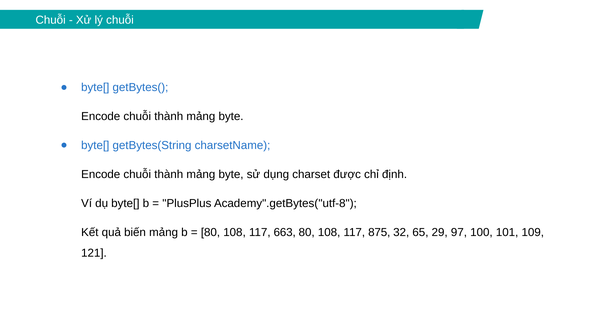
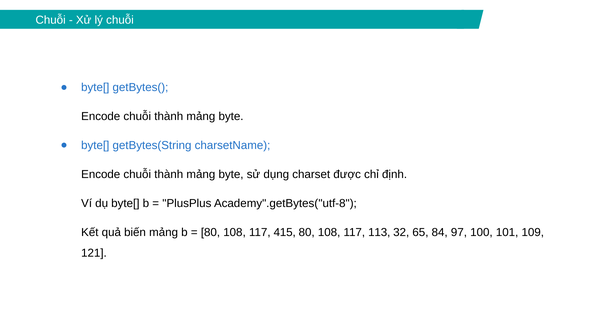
663: 663 -> 415 (285, 233)
875: 875 -> 113 (379, 233)
29: 29 -> 84 (440, 233)
